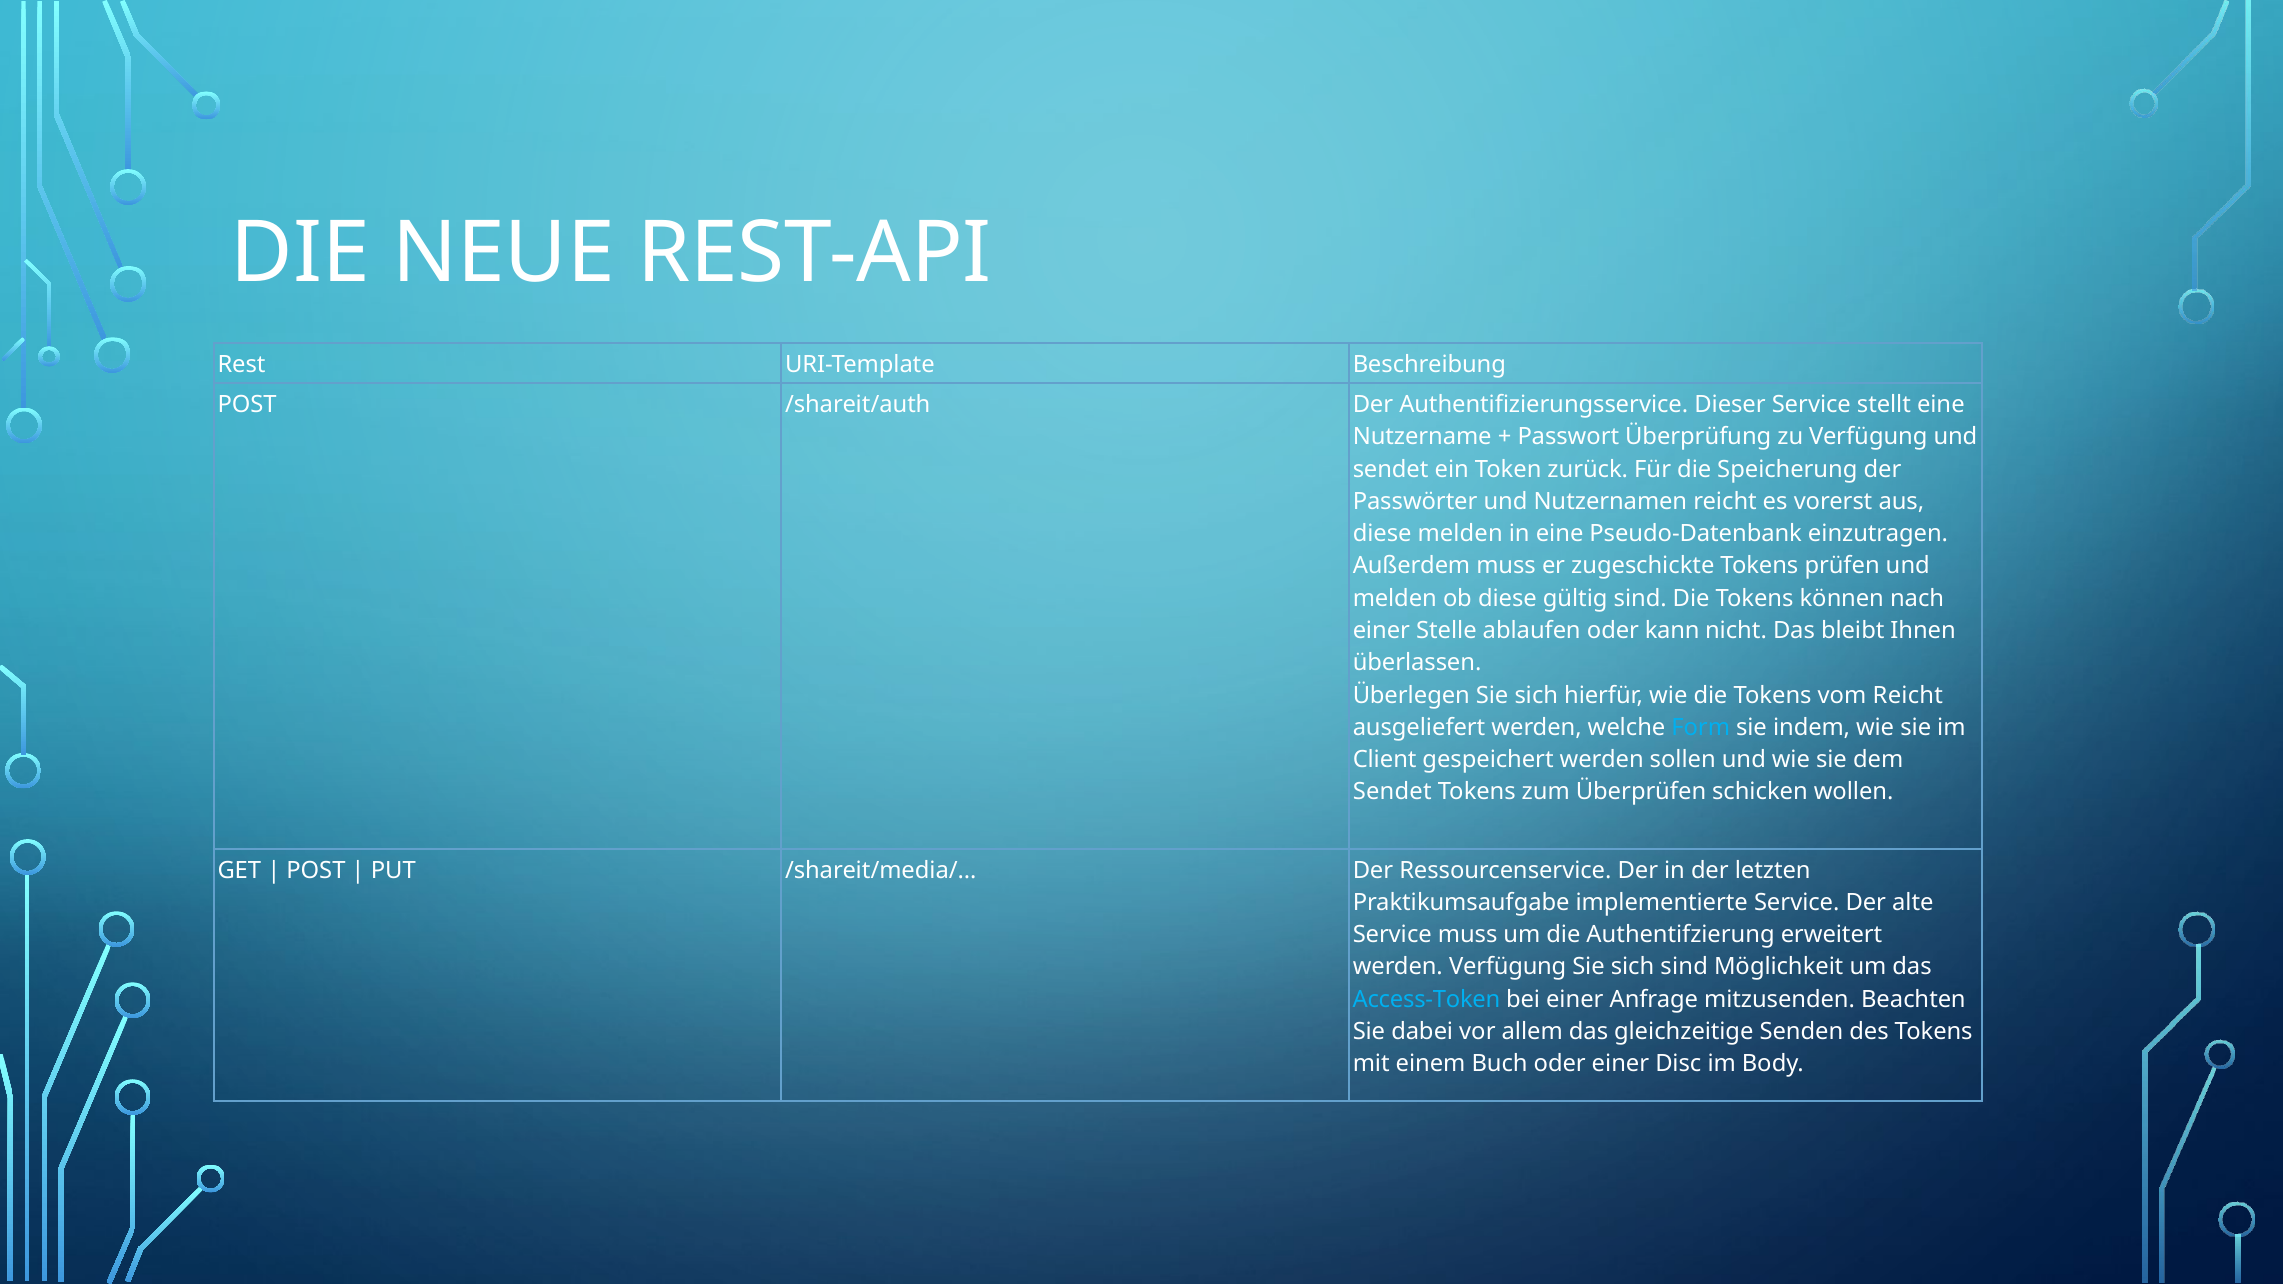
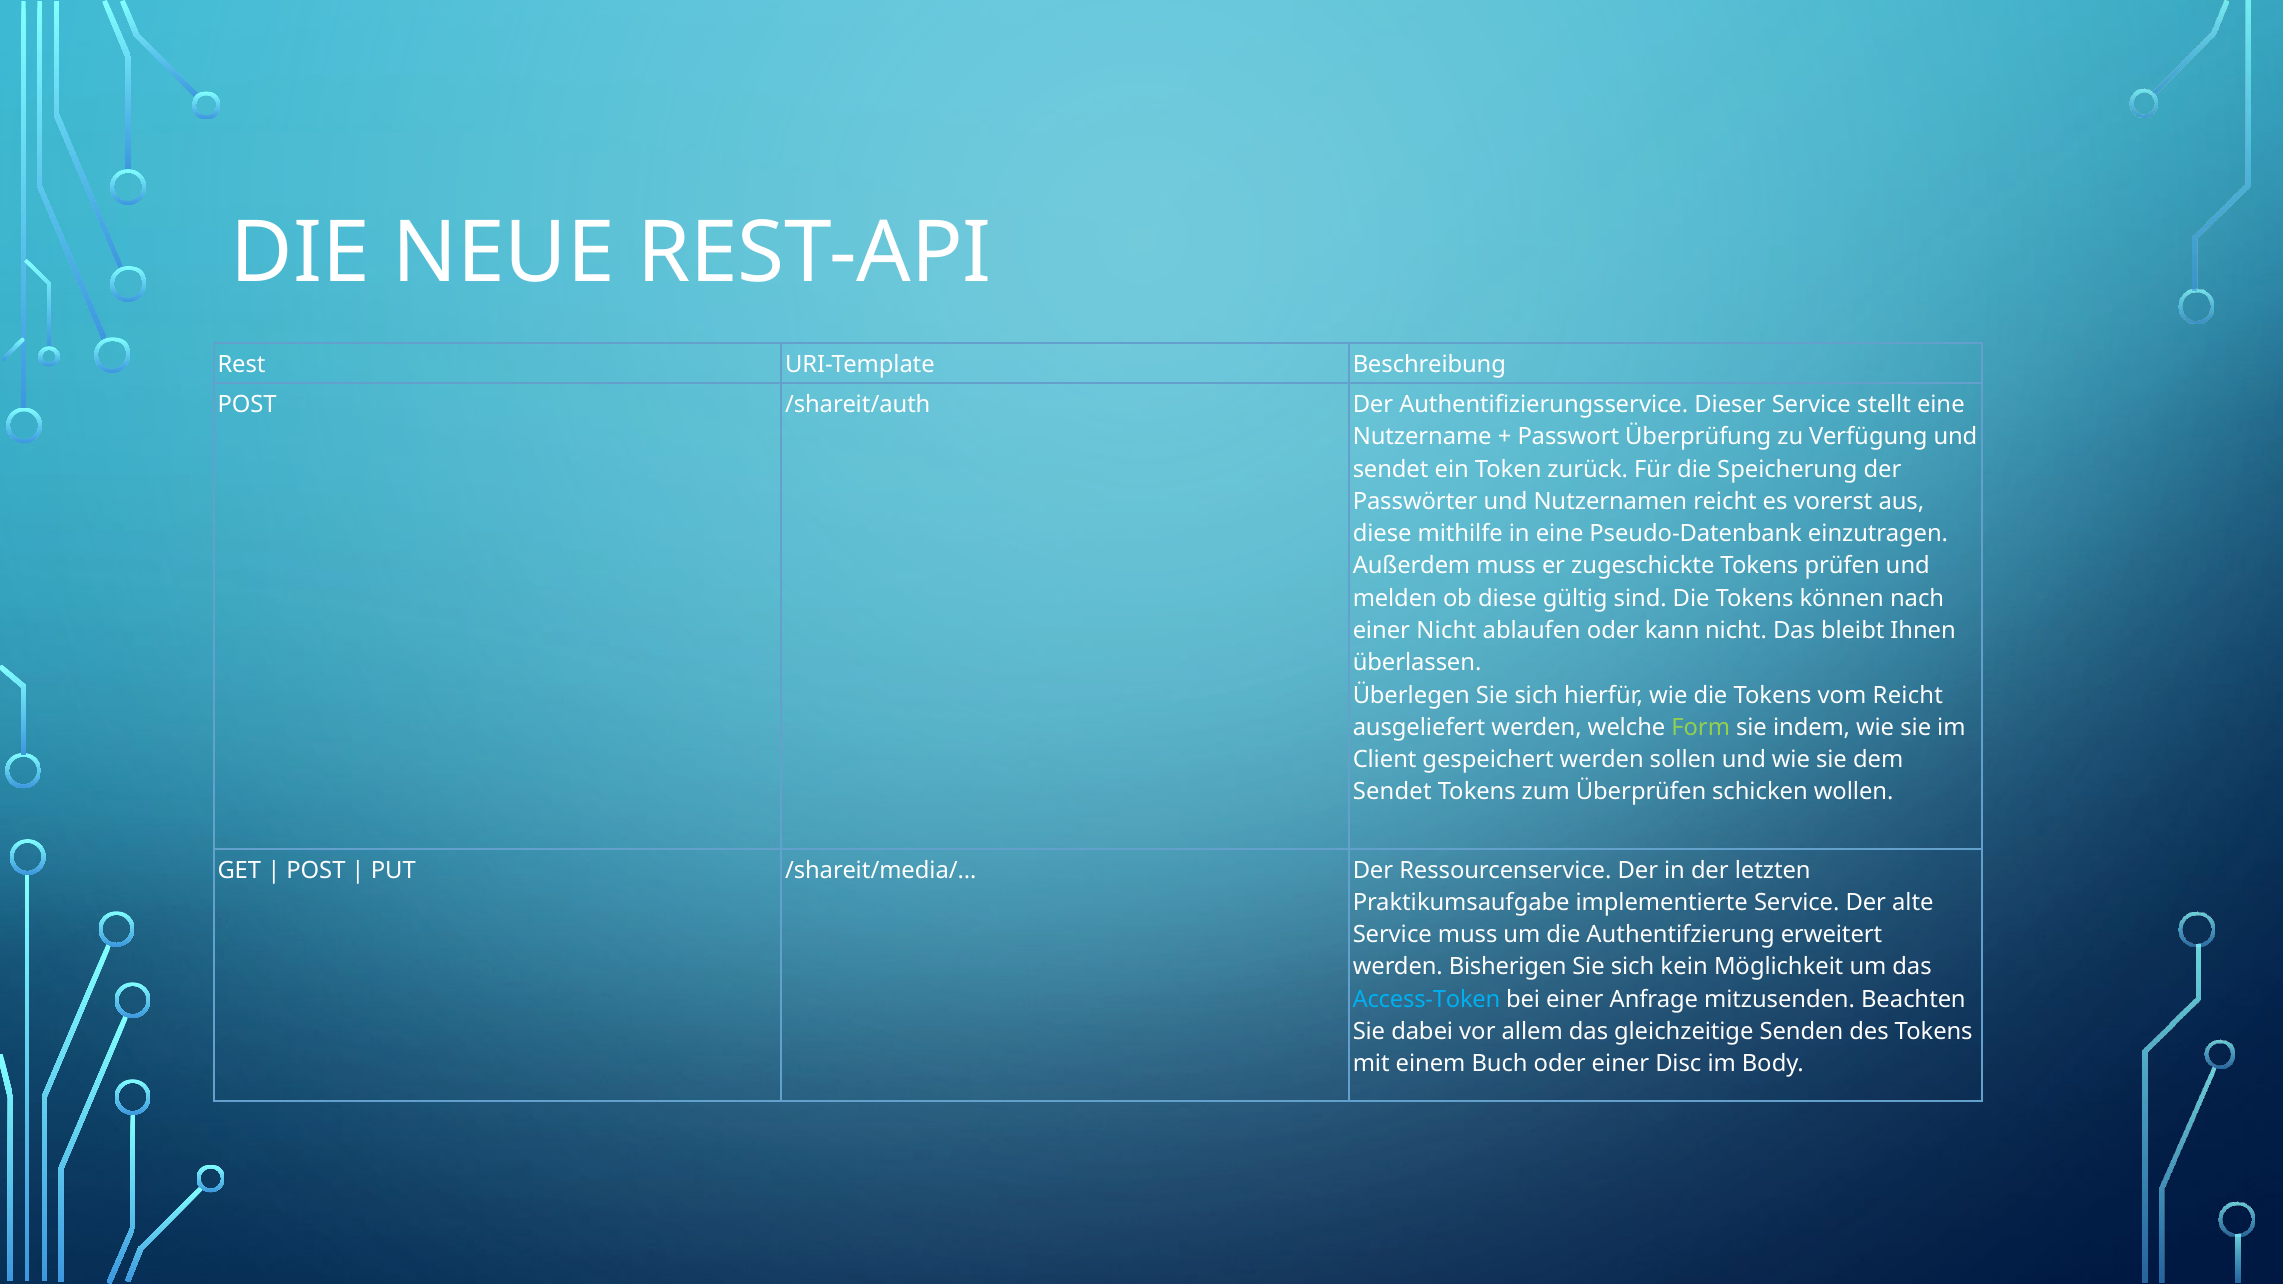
diese melden: melden -> mithilfe (1460, 534)
einer Stelle: Stelle -> Nicht (1446, 631)
Form colour: light blue -> light green (1701, 728)
werden Verfügung: Verfügung -> Bisherigen (1508, 967)
sich sind: sind -> kein (1684, 967)
